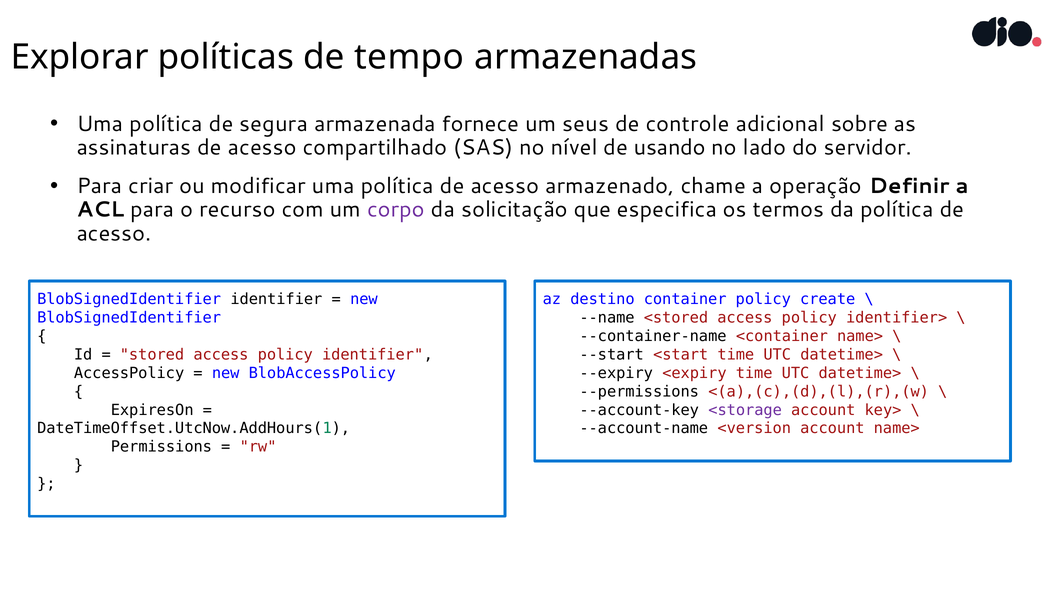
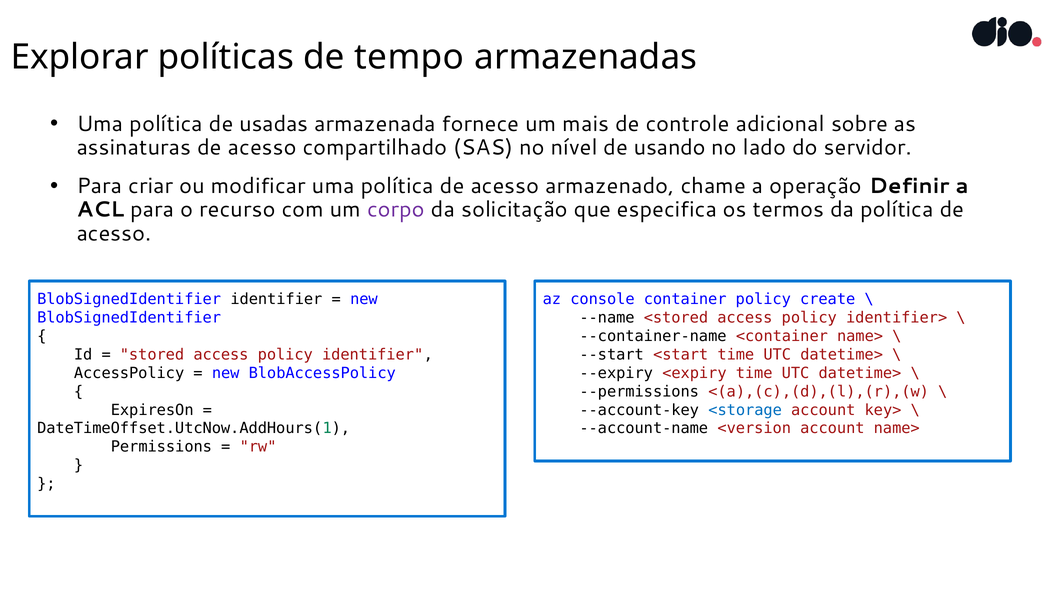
segura: segura -> usadas (274, 124)
seus: seus -> mais (586, 124)
destino: destino -> console (602, 300)
<storage colour: purple -> blue (745, 410)
